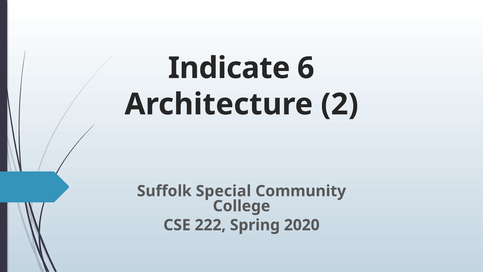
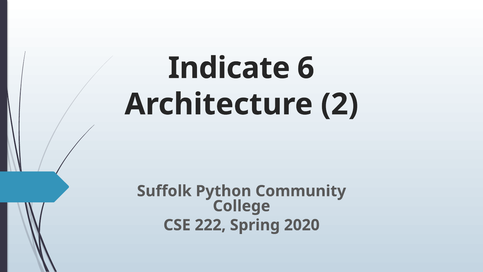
Special: Special -> Python (223, 191)
